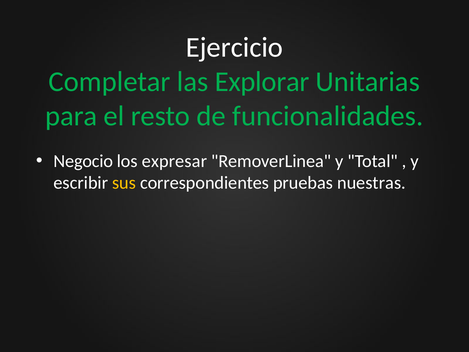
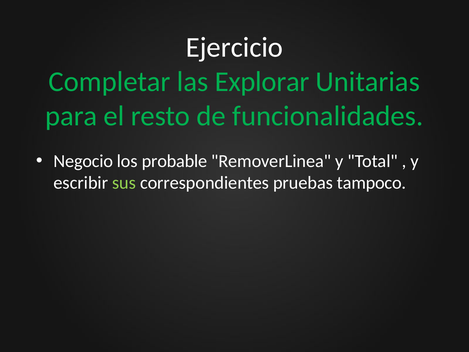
expresar: expresar -> probable (175, 161)
sus colour: yellow -> light green (124, 183)
nuestras: nuestras -> tampoco (372, 183)
